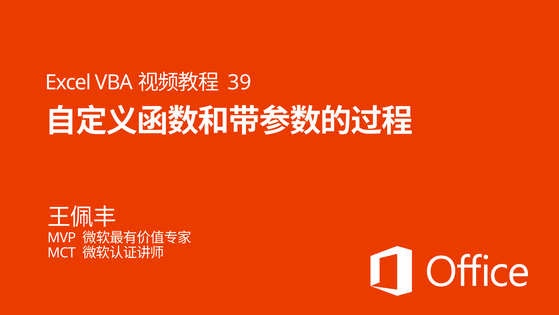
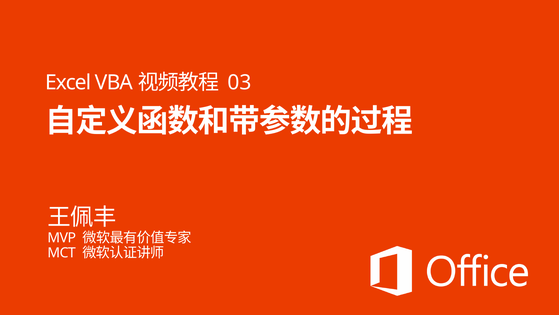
39: 39 -> 03 (240, 83)
